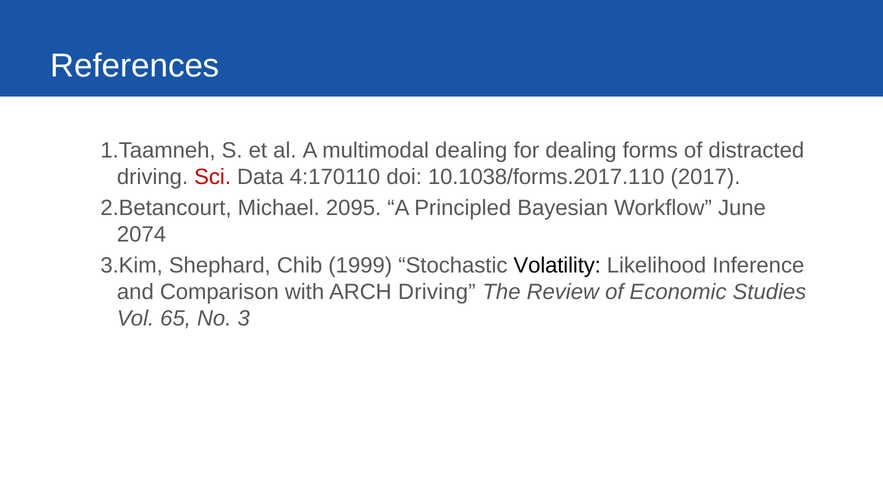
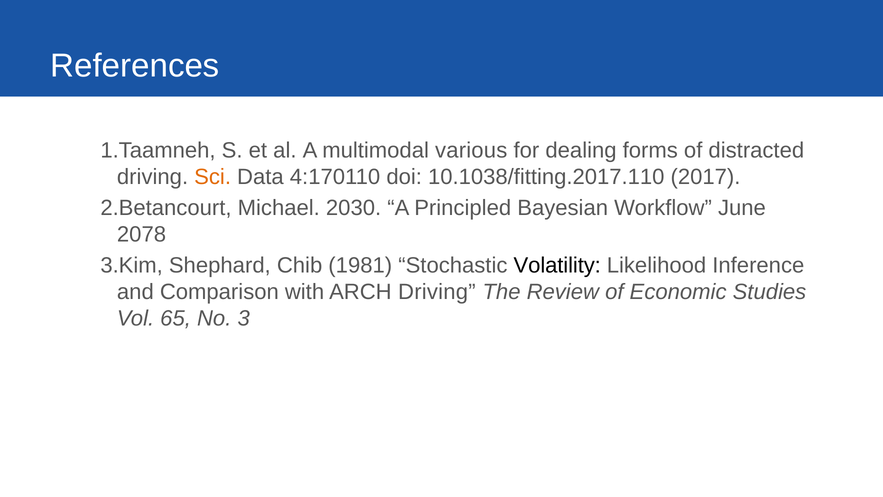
multimodal dealing: dealing -> various (471, 150)
Sci colour: red -> orange (213, 177)
10.1038/forms.2017.110: 10.1038/forms.2017.110 -> 10.1038/fitting.2017.110 (546, 177)
2095: 2095 -> 2030 (354, 208)
2074: 2074 -> 2078 (142, 234)
1999: 1999 -> 1981 (360, 265)
